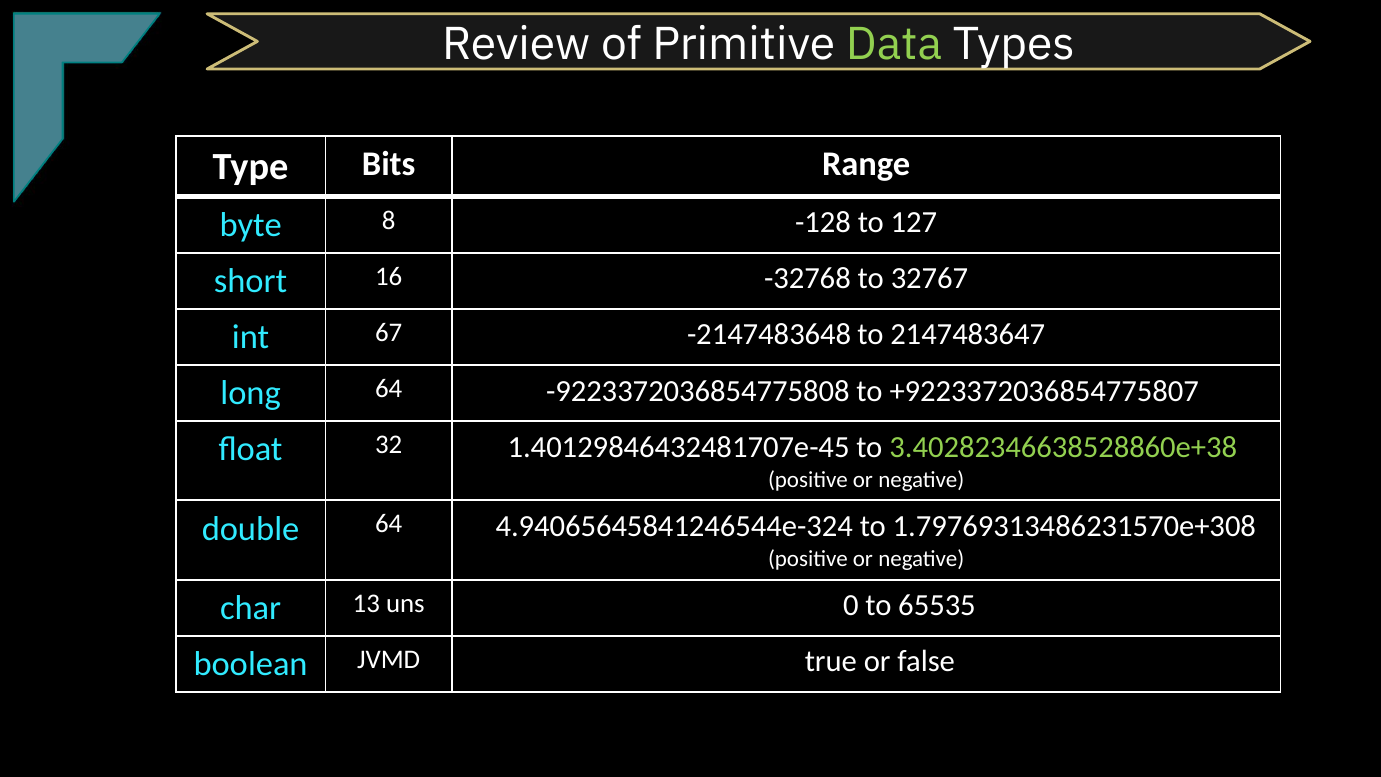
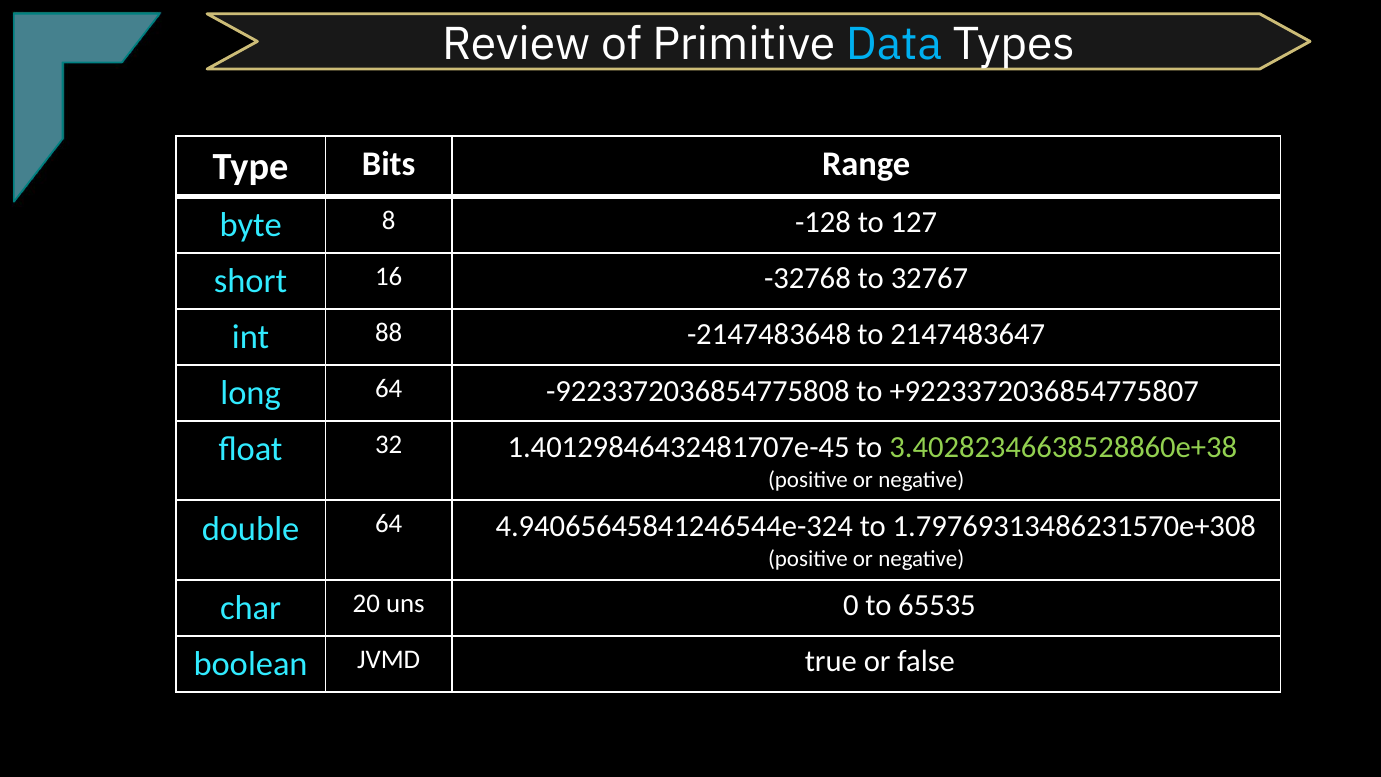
Data colour: light green -> light blue (894, 45)
67: 67 -> 88 (389, 332)
13: 13 -> 20 (366, 603)
